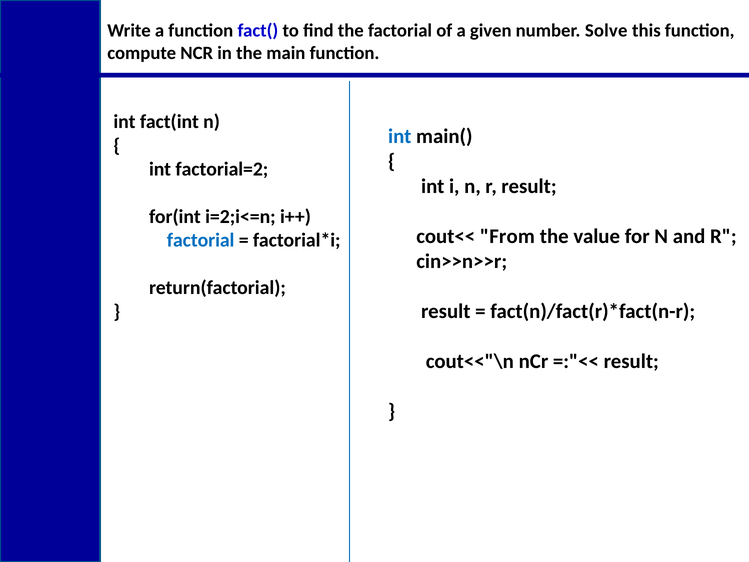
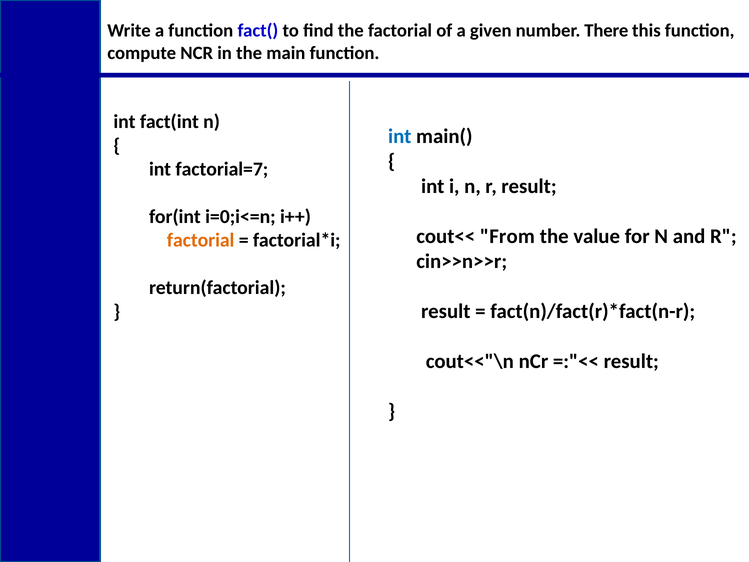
Solve: Solve -> There (606, 31)
factorial=2: factorial=2 -> factorial=7 (222, 169)
i=2;i<=n: i=2;i<=n -> i=0;i<=n (240, 217)
factorial colour: blue -> orange (201, 240)
